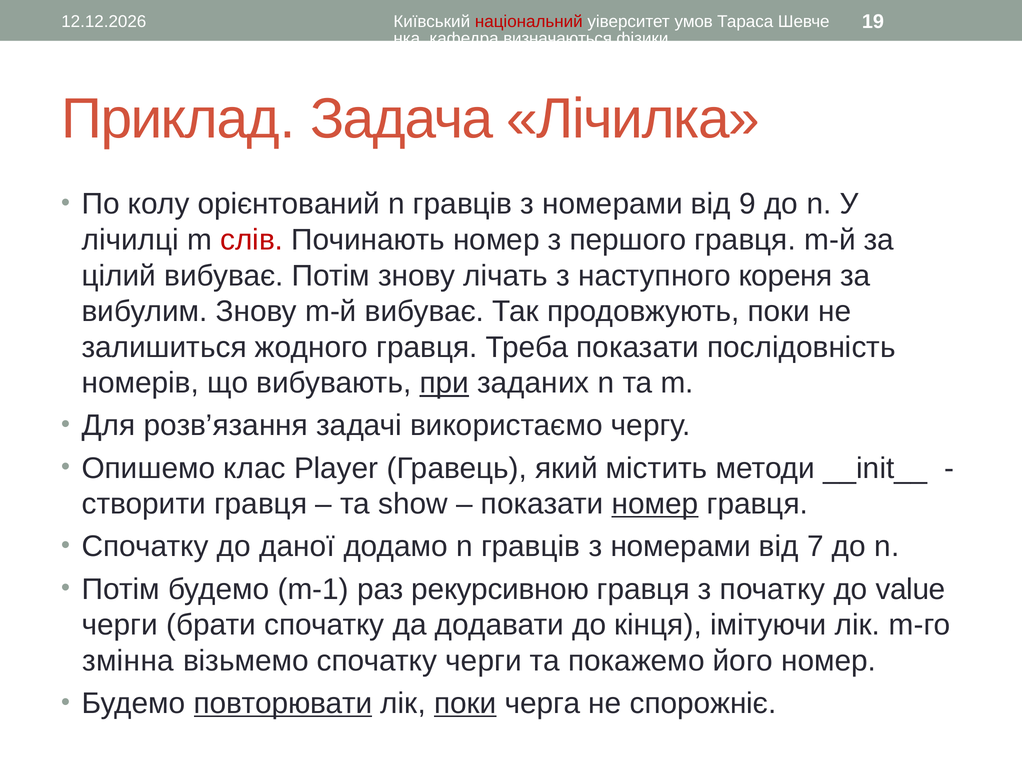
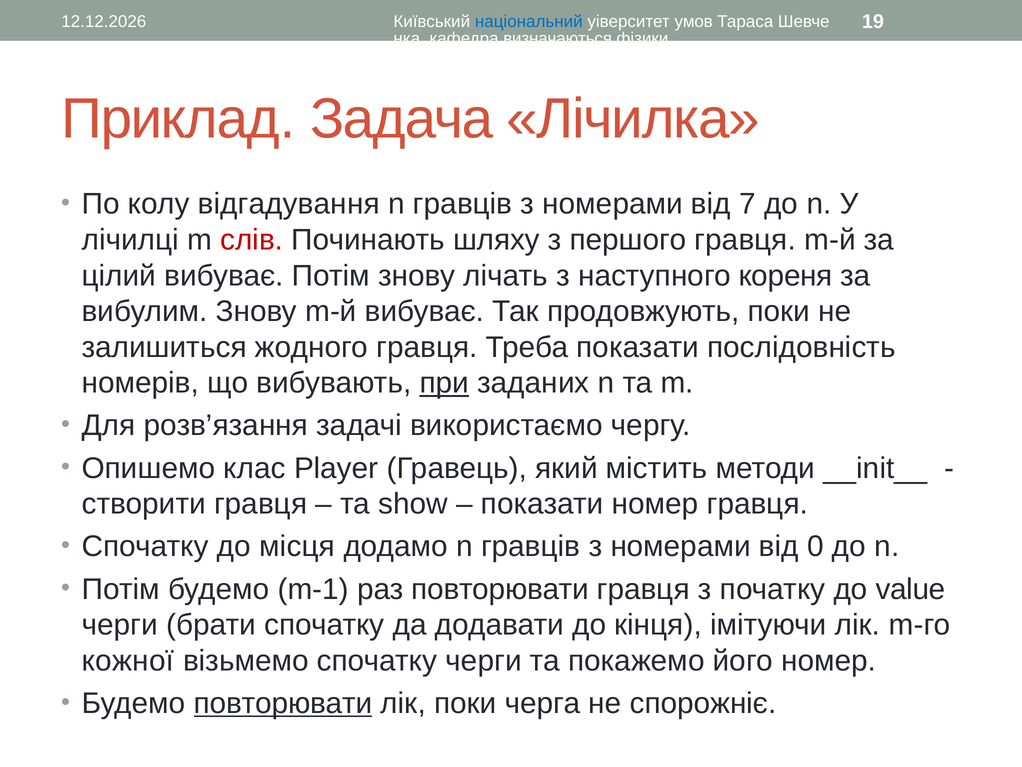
національний colour: red -> blue (529, 22)
орієнтований: орієнтований -> відгадування (289, 204)
9: 9 -> 7 (747, 204)
Починають номер: номер -> шляху (496, 240)
номер underline: present -> none (655, 504)
даної: даної -> місця (297, 546)
7: 7 -> 0 (815, 546)
раз рекурсивною: рекурсивною -> повторювати (500, 589)
змінна: змінна -> кожної (128, 660)
поки underline: present -> none (465, 703)
